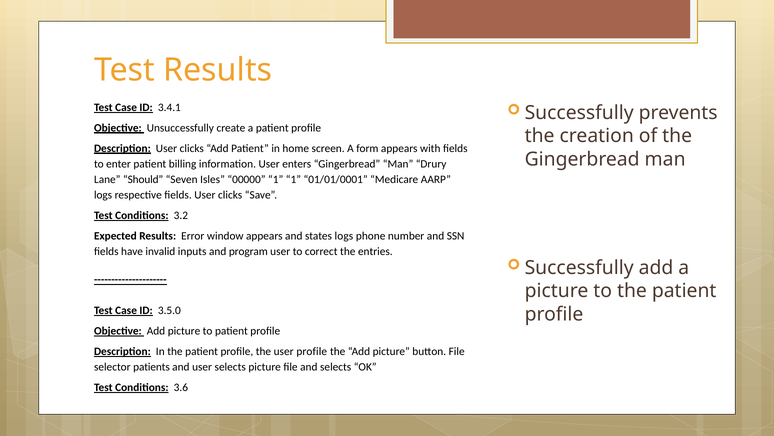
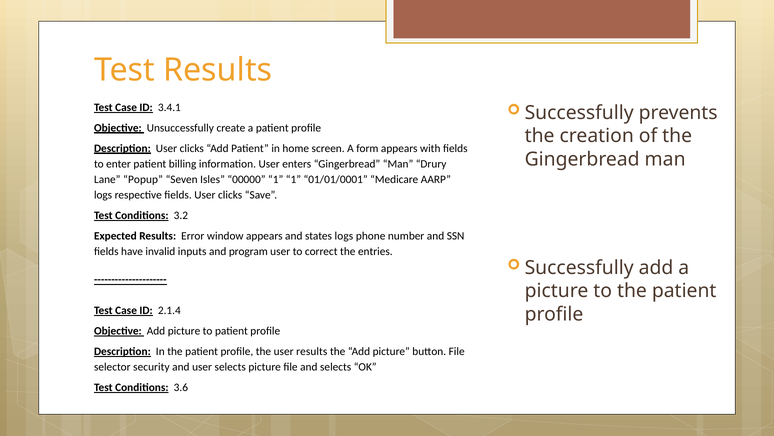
Should: Should -> Popup (143, 179)
3.5.0: 3.5.0 -> 2.1.4 (169, 310)
user profile: profile -> results (312, 351)
patients: patients -> security (151, 366)
